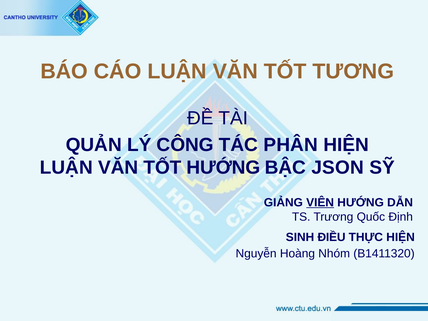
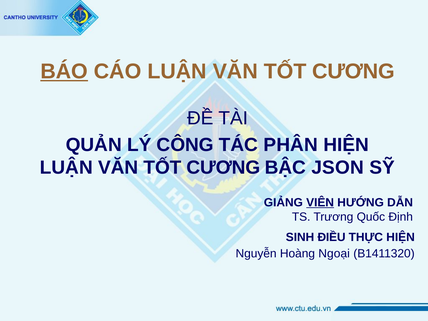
BÁO underline: none -> present (64, 72)
TƯƠNG: TƯƠNG -> CƯƠNG (354, 72)
HƯỚNG: HƯỚNG -> CƯƠNG (223, 168)
Nhóm: Nhóm -> Ngoại (334, 254)
